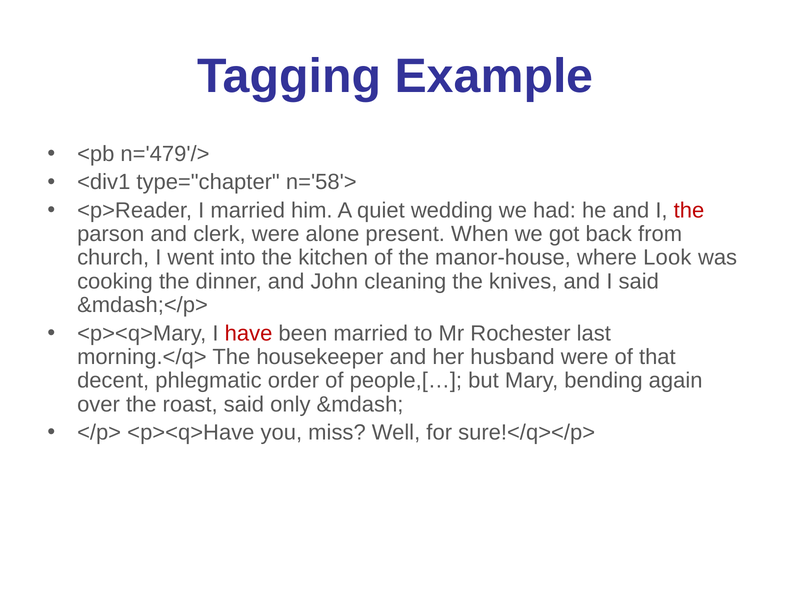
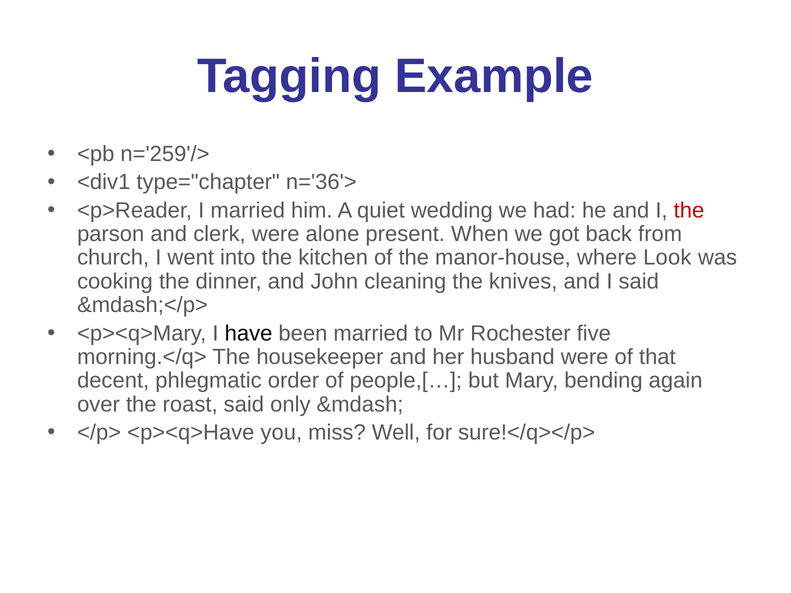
n='479'/>: n='479'/> -> n='259'/> (165, 154)
n='58'>: n='58'> -> n='36'> (321, 182)
have colour: red -> black (249, 333)
last: last -> five (594, 333)
